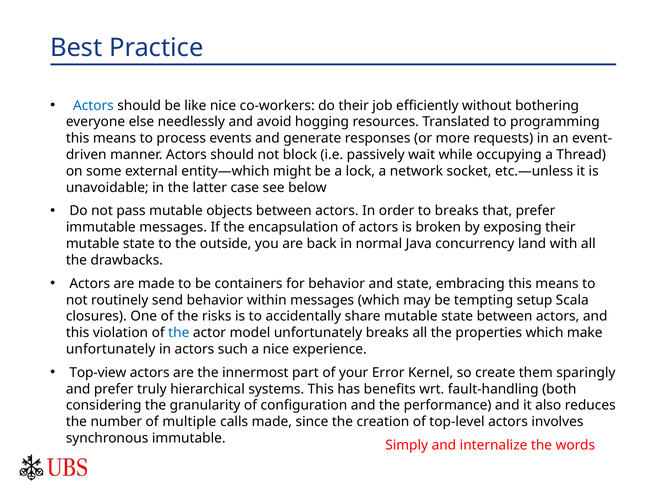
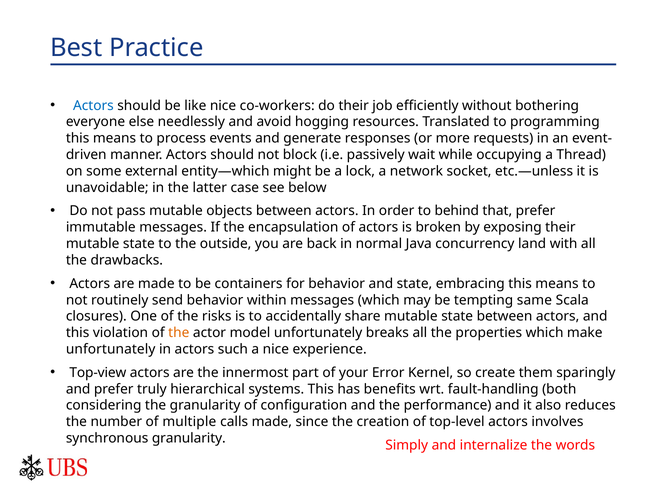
to breaks: breaks -> behind (457, 211)
setup: setup -> same (534, 300)
the colour: blue -> orange (179, 333)
synchronous immutable: immutable -> granularity (189, 439)
